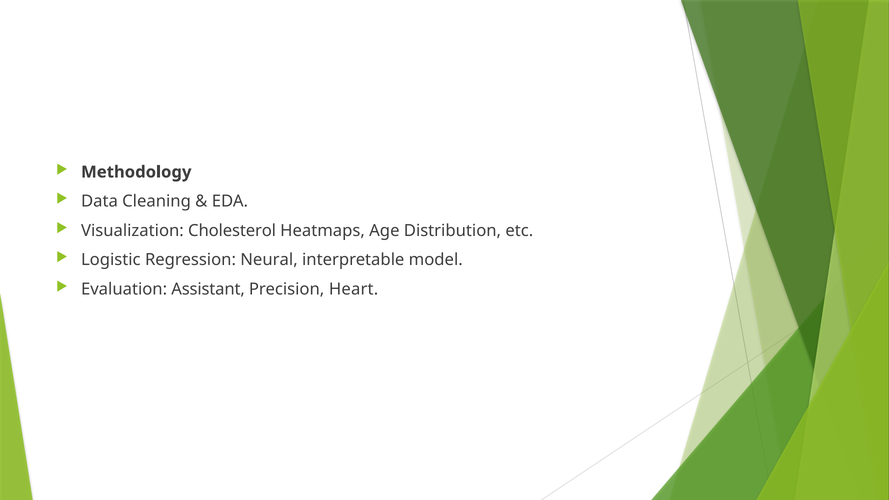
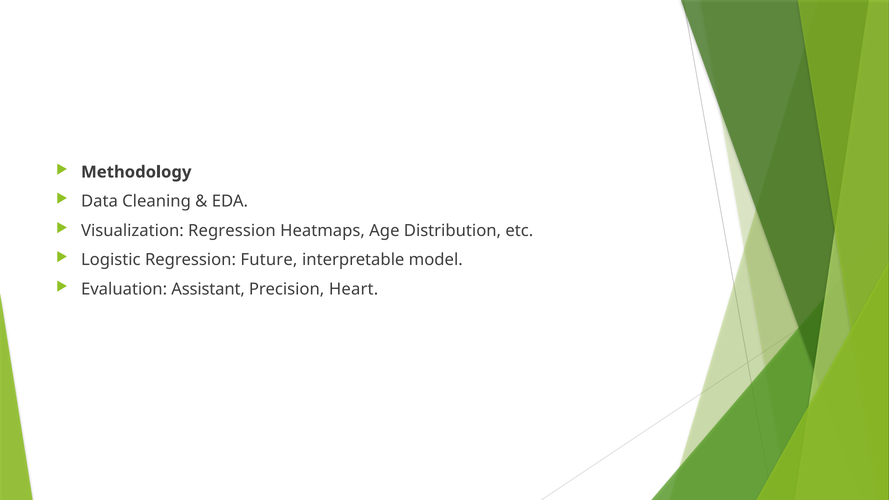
Visualization Cholesterol: Cholesterol -> Regression (232, 231)
Neural: Neural -> Future (269, 260)
